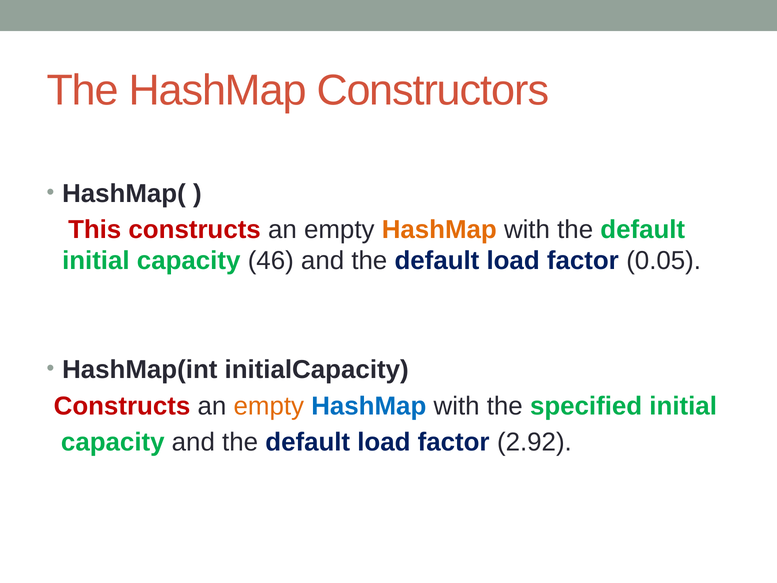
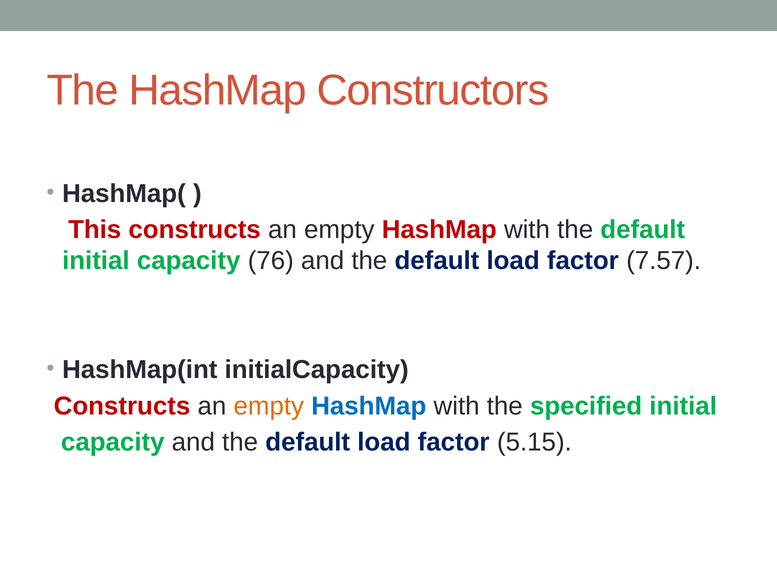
HashMap colour: orange -> red (439, 230)
46: 46 -> 76 (271, 261)
0.05: 0.05 -> 7.57 (664, 261)
2.92: 2.92 -> 5.15 (534, 442)
